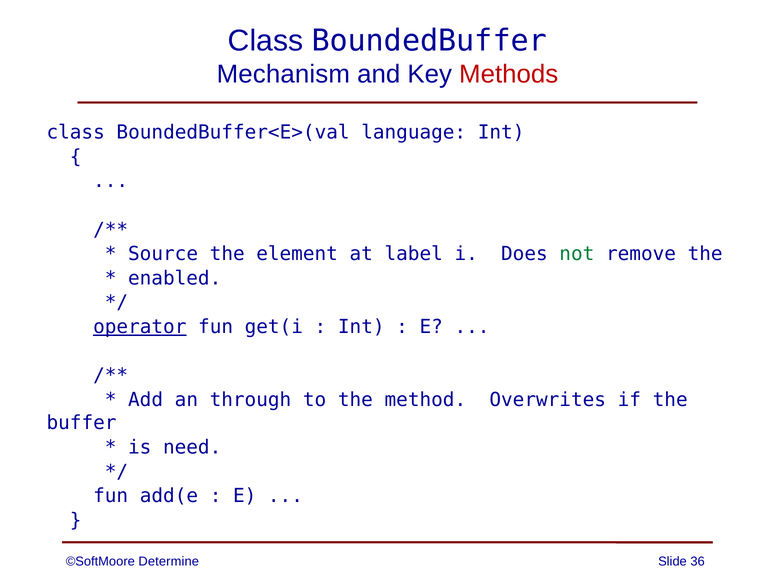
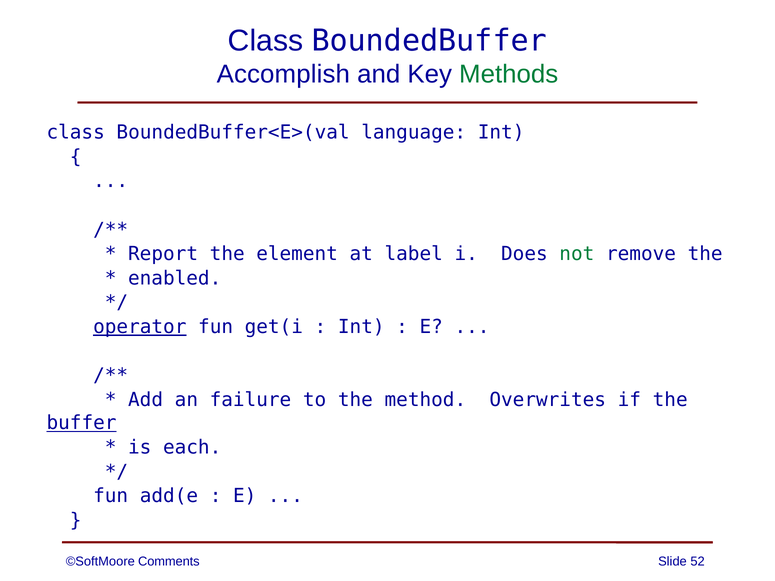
Mechanism: Mechanism -> Accomplish (283, 74)
Methods colour: red -> green (509, 74)
Source: Source -> Report (163, 254)
through: through -> failure (250, 400)
buffer underline: none -> present (82, 423)
need: need -> each (192, 448)
Determine: Determine -> Comments (169, 561)
36: 36 -> 52 (698, 561)
